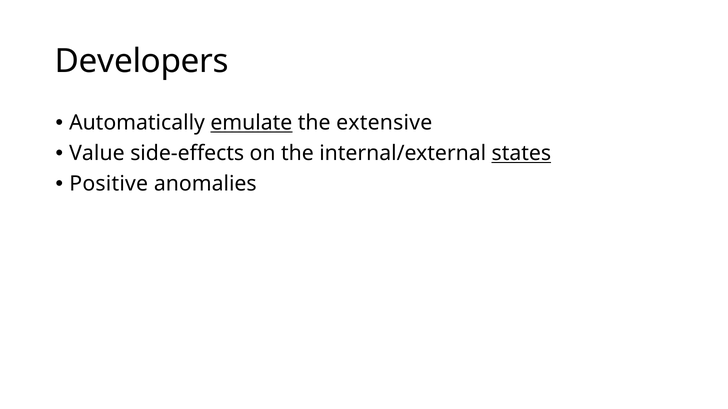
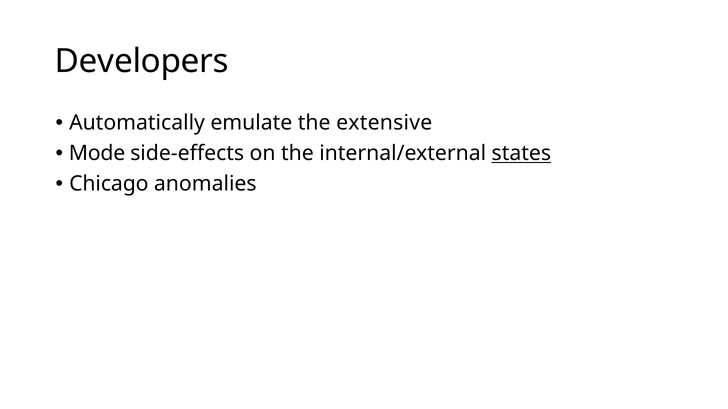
emulate underline: present -> none (251, 123)
Value: Value -> Mode (97, 154)
Positive: Positive -> Chicago (109, 184)
